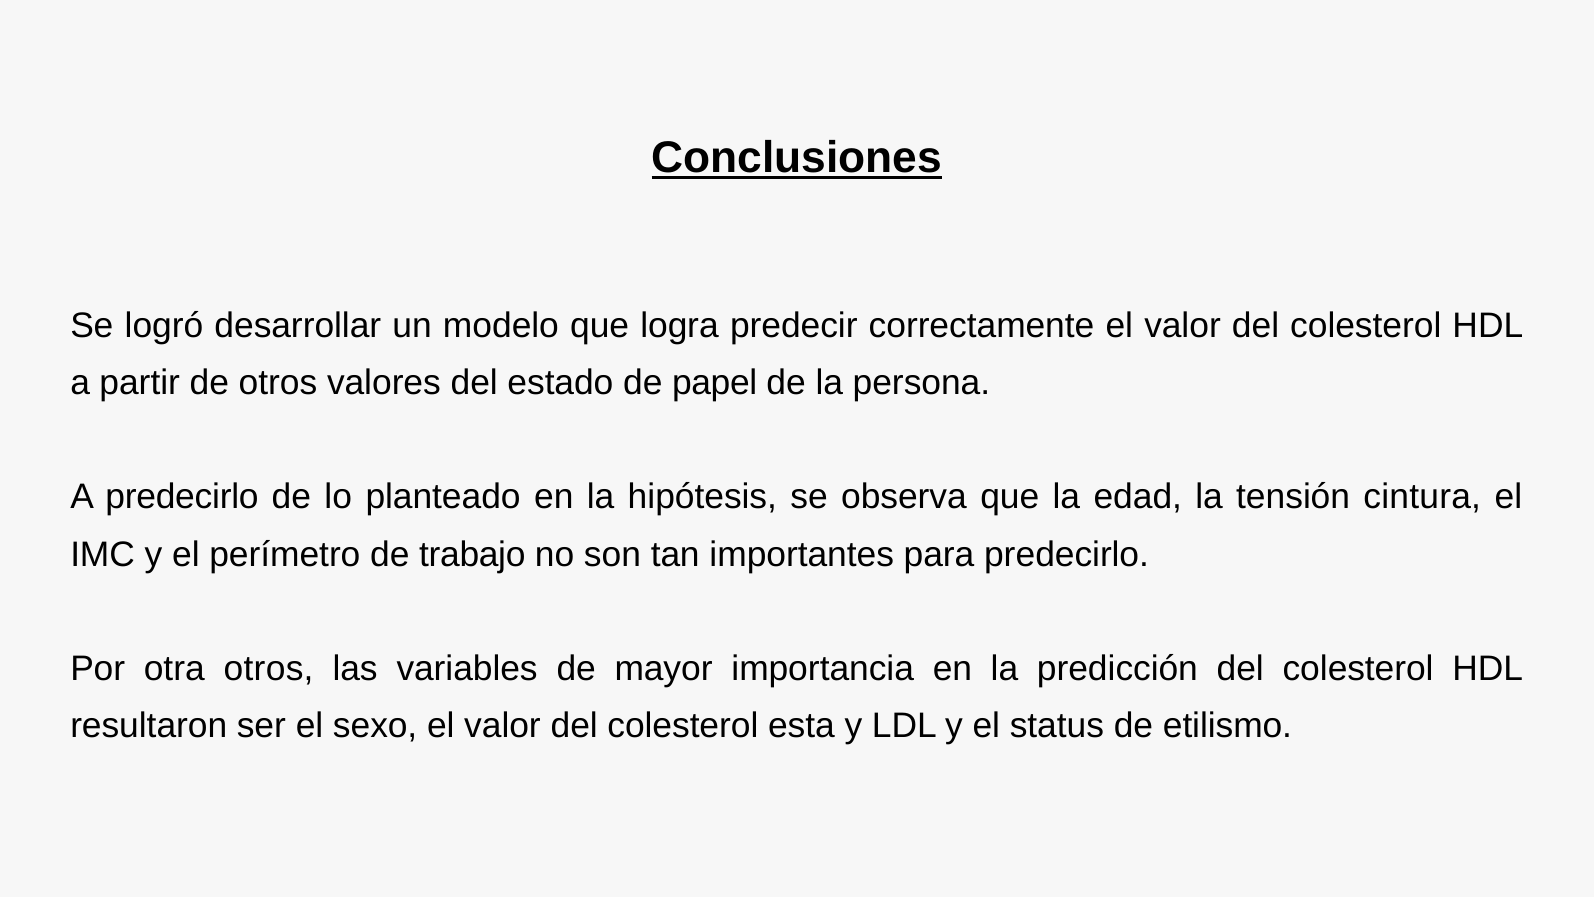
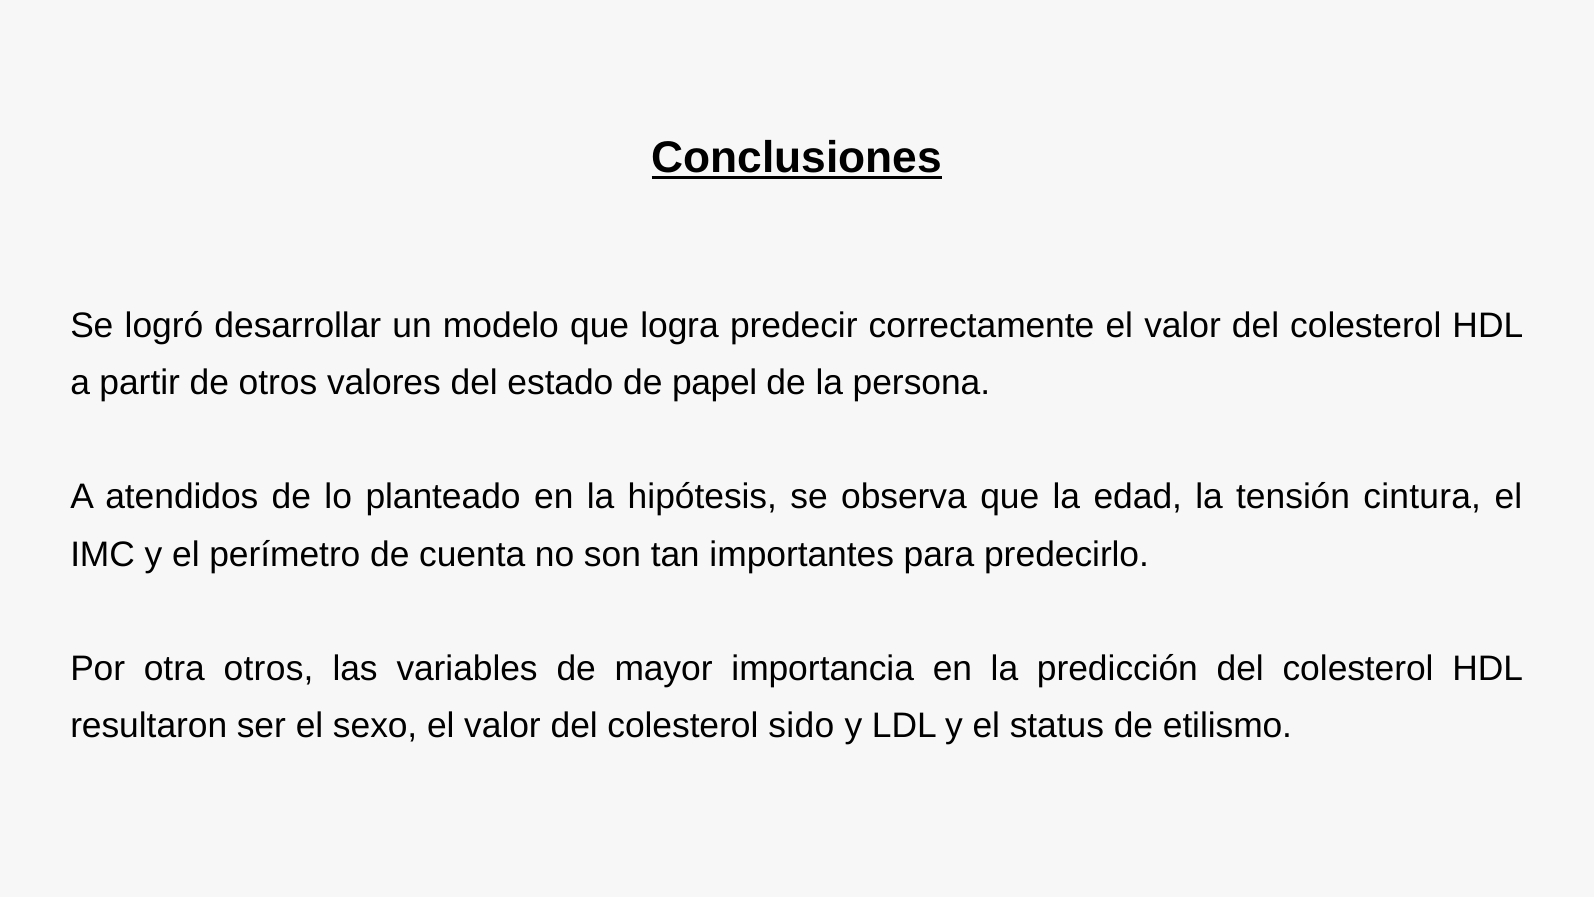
A predecirlo: predecirlo -> atendidos (182, 497)
trabajo: trabajo -> cuenta (472, 554)
esta: esta -> sido (801, 726)
